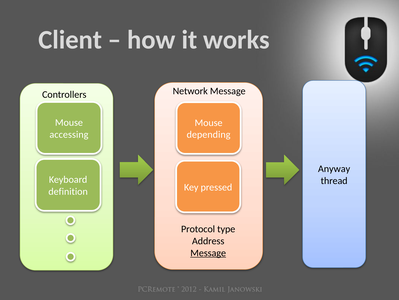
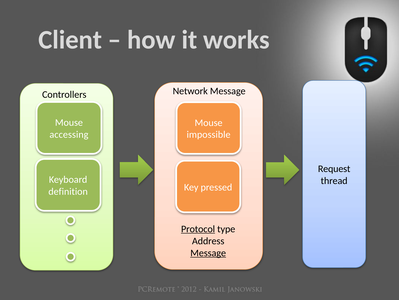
depending: depending -> impossible (209, 134)
Anyway: Anyway -> Request (334, 168)
Protocol underline: none -> present (198, 228)
